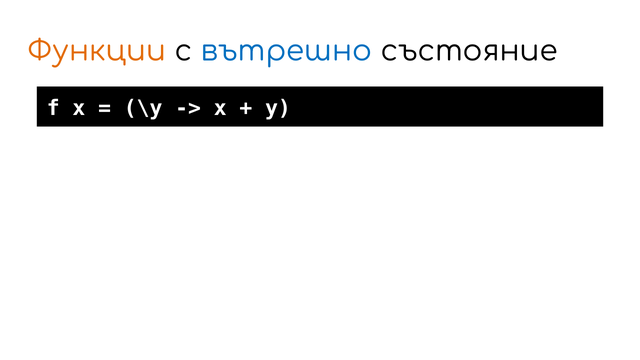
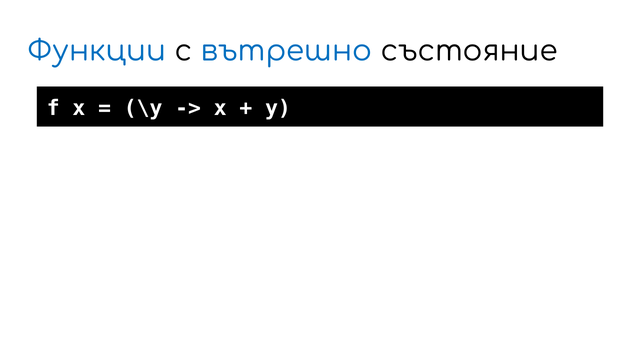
Функции colour: orange -> blue (97, 51)
